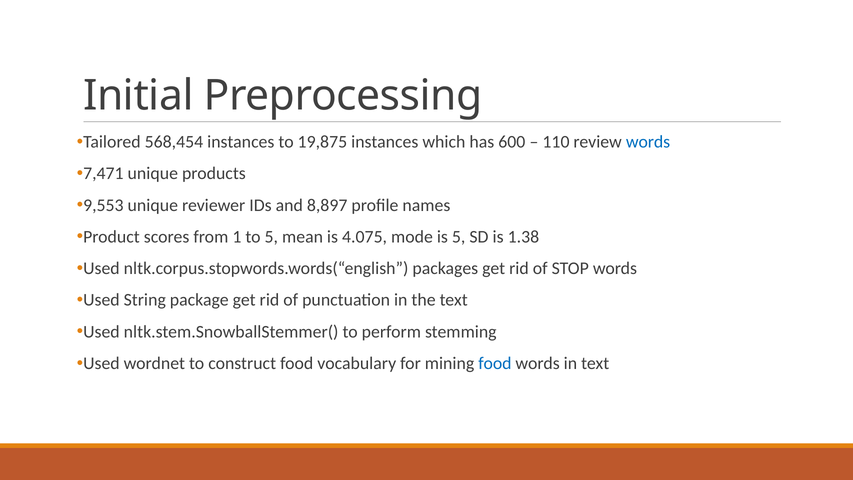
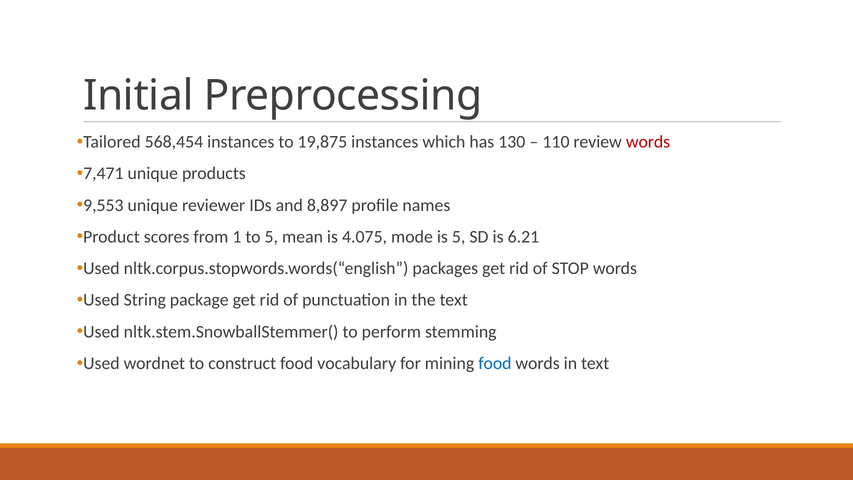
600: 600 -> 130 (512, 142)
words colour: blue -> red (648, 142)
1.38: 1.38 -> 6.21 (523, 237)
